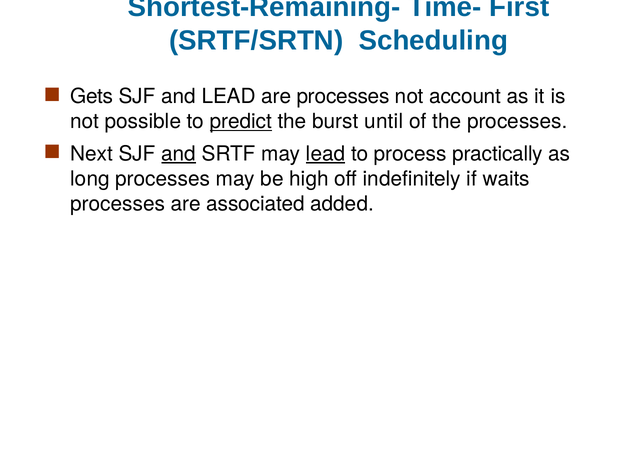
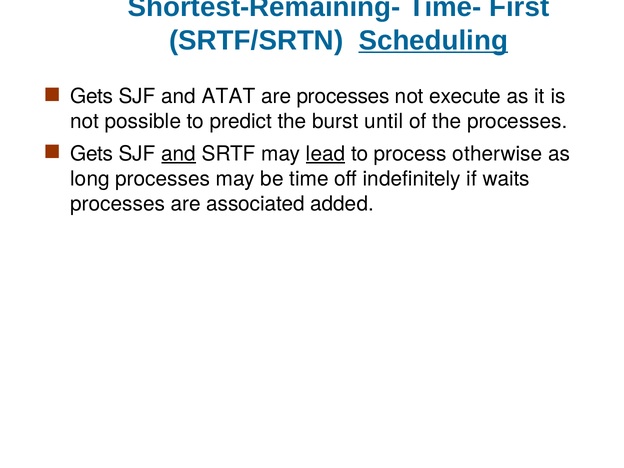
Scheduling underline: none -> present (433, 40)
and LEAD: LEAD -> ATAT (229, 97)
account: account -> execute (465, 97)
predict underline: present -> none (241, 122)
Next: Next -> Gets (92, 154)
practically: practically -> otherwise (497, 154)
high: high -> time (309, 179)
